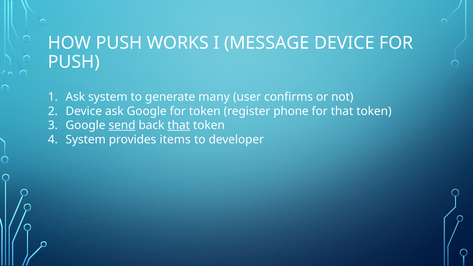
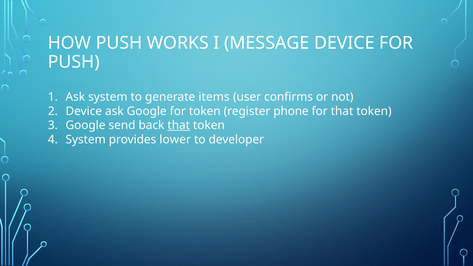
many: many -> items (214, 97)
send underline: present -> none (122, 125)
items: items -> lower (175, 140)
